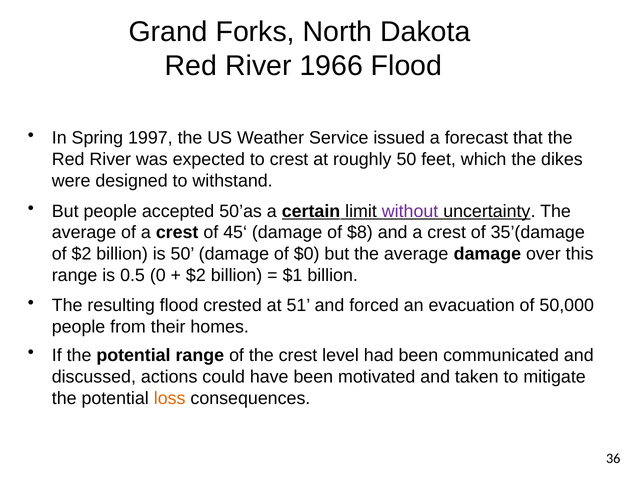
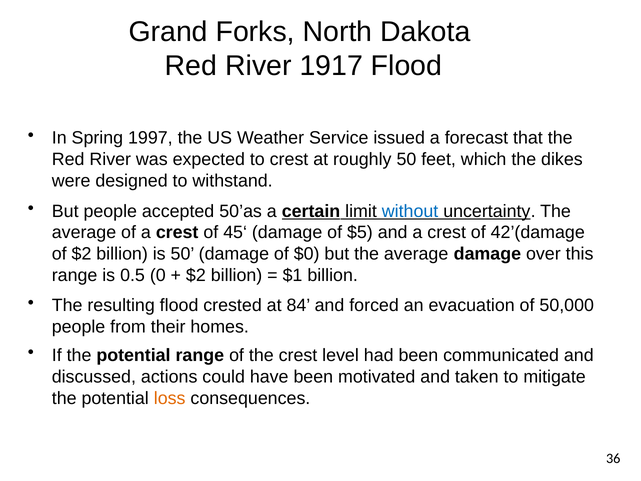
1966: 1966 -> 1917 (331, 66)
without colour: purple -> blue (410, 211)
$8: $8 -> $5 (360, 232)
35’(damage: 35’(damage -> 42’(damage (538, 232)
51: 51 -> 84 (298, 305)
